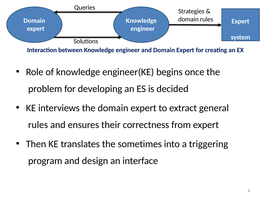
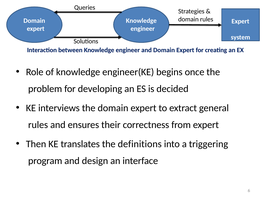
sometimes: sometimes -> definitions (140, 144)
